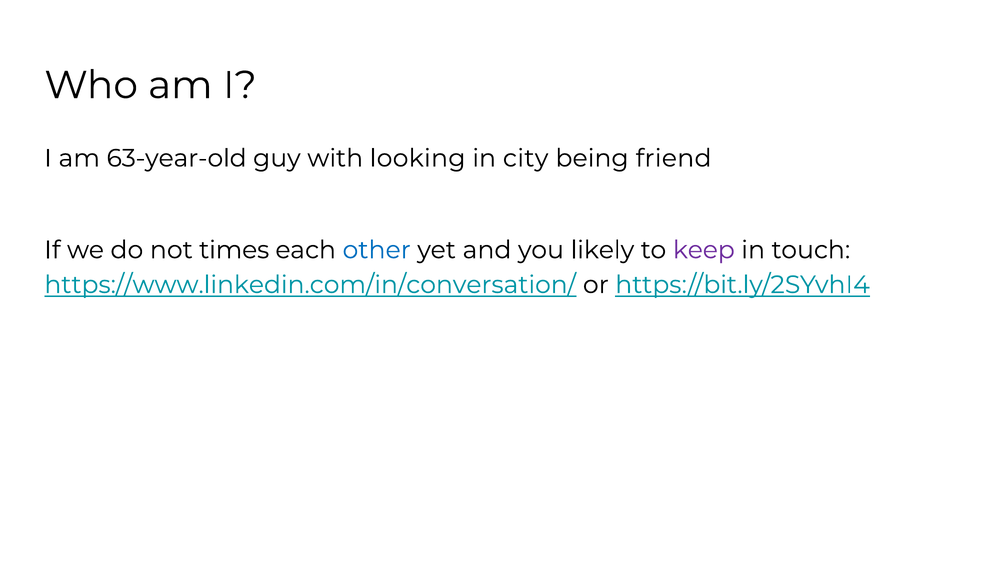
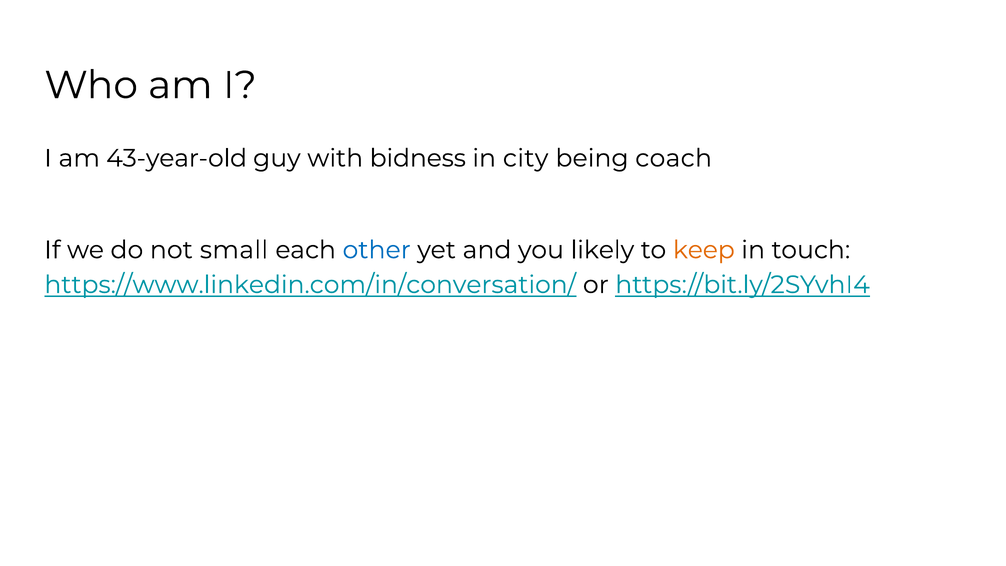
63-year-old: 63-year-old -> 43-year-old (177, 158)
looking: looking -> bidness (418, 158)
friend: friend -> coach (674, 158)
times: times -> small (234, 250)
keep colour: purple -> orange (704, 250)
